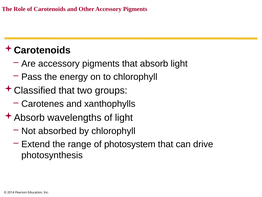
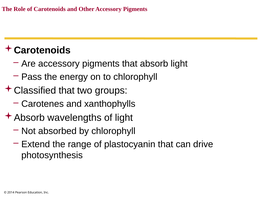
photosystem: photosystem -> plastocyanin (130, 144)
